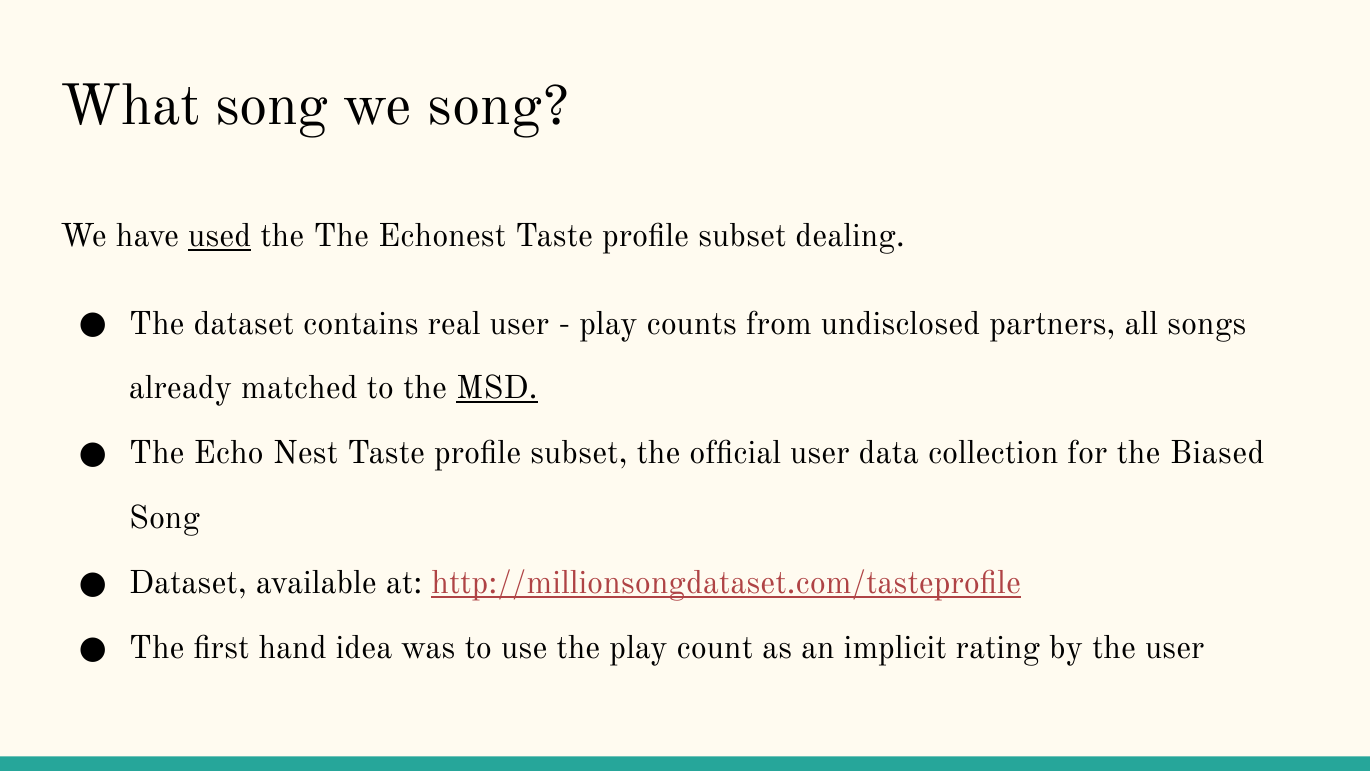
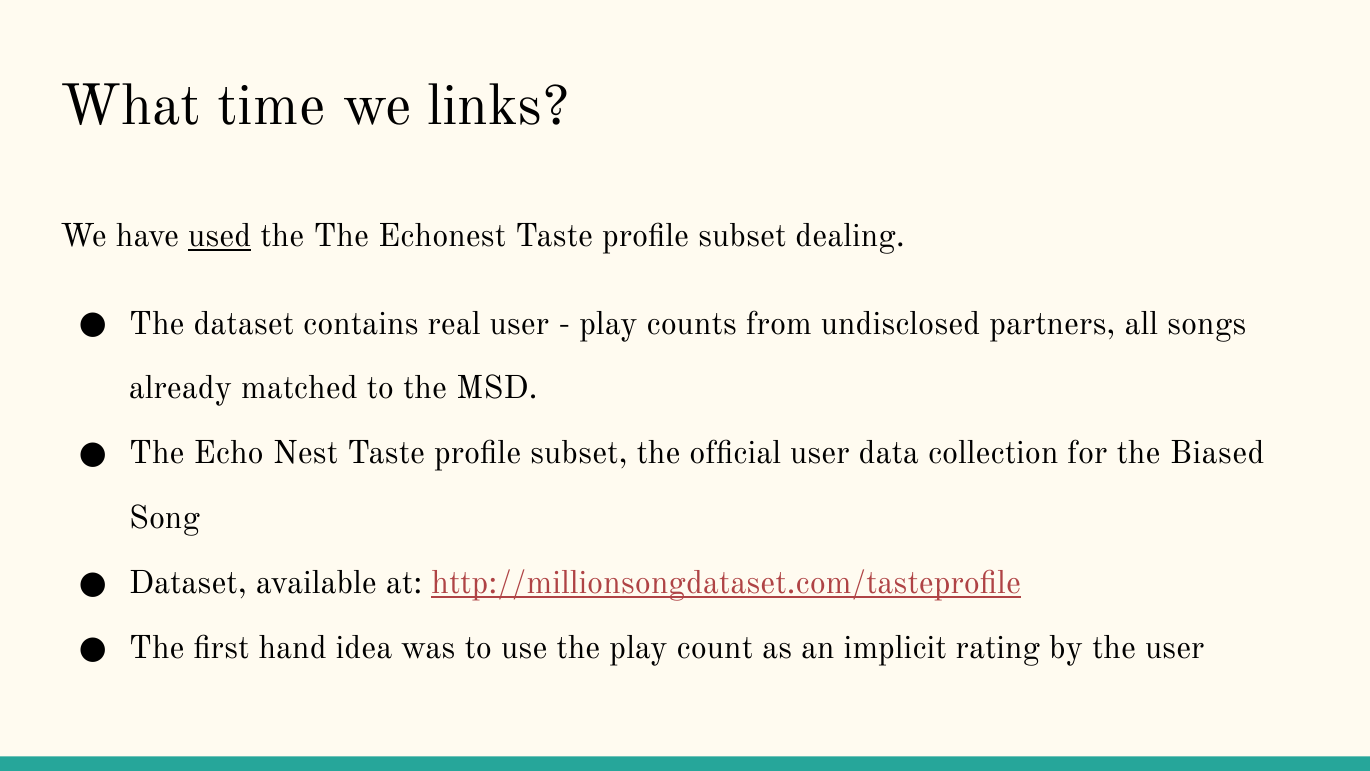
What song: song -> time (272, 105)
we song: song -> links (498, 105)
MSD underline: present -> none (497, 388)
